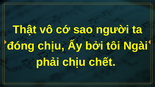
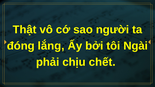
đóng chịu: chịu -> lắng (51, 46)
